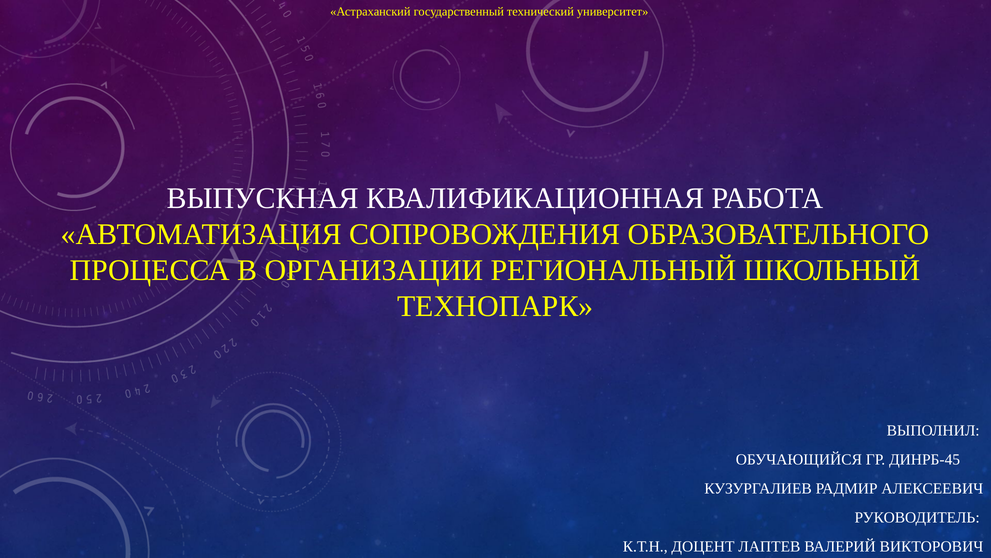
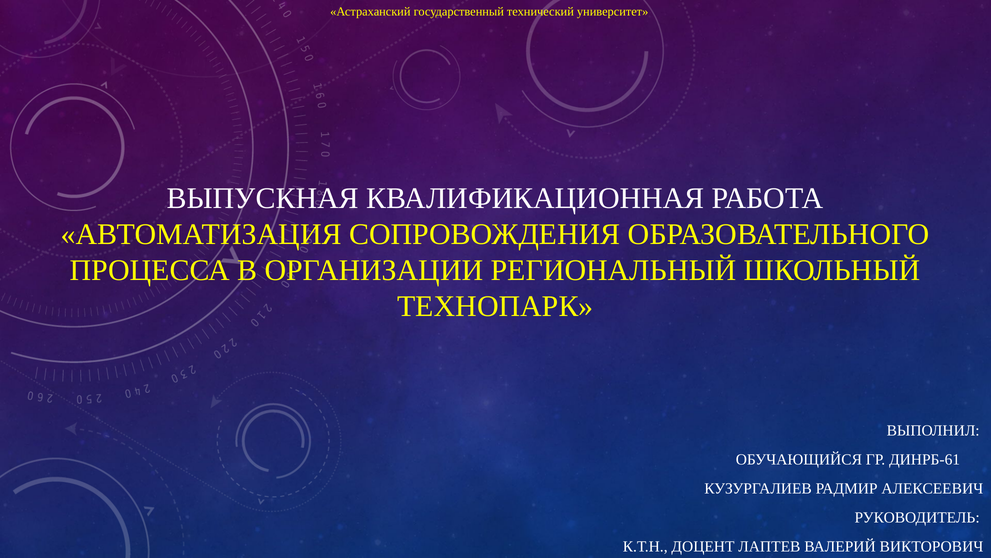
ДИНРБ-45: ДИНРБ-45 -> ДИНРБ-61 (925, 459)
